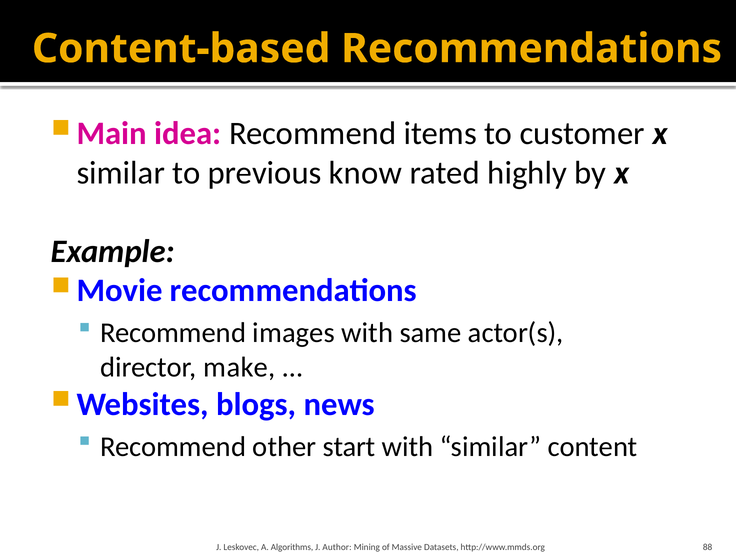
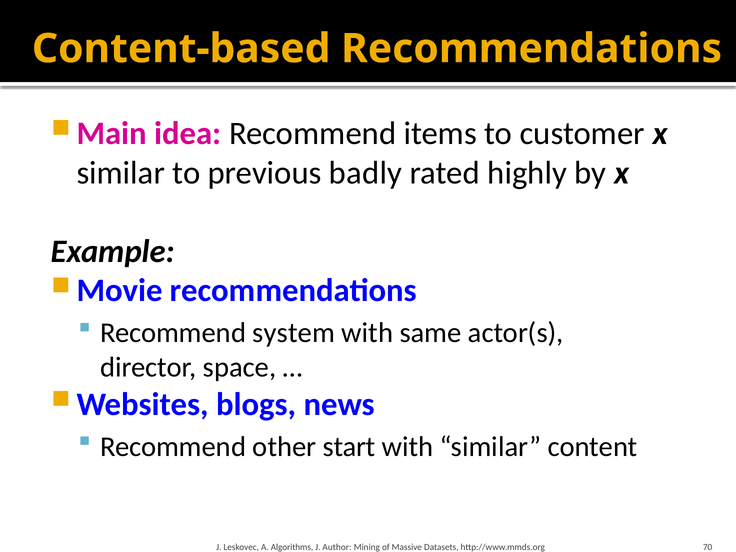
know: know -> badly (365, 173)
images: images -> system (294, 333)
make: make -> space (240, 367)
88: 88 -> 70 (708, 547)
